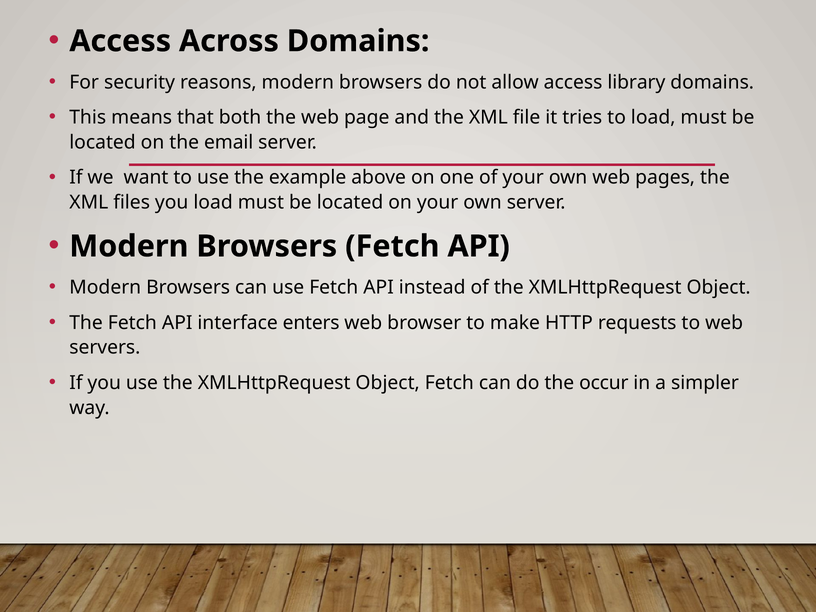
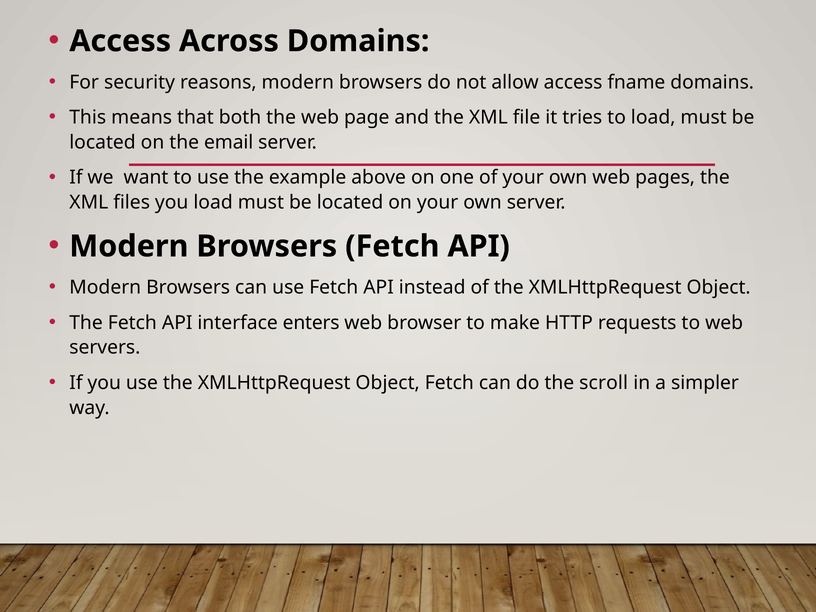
library: library -> fname (636, 82)
occur: occur -> scroll (604, 383)
